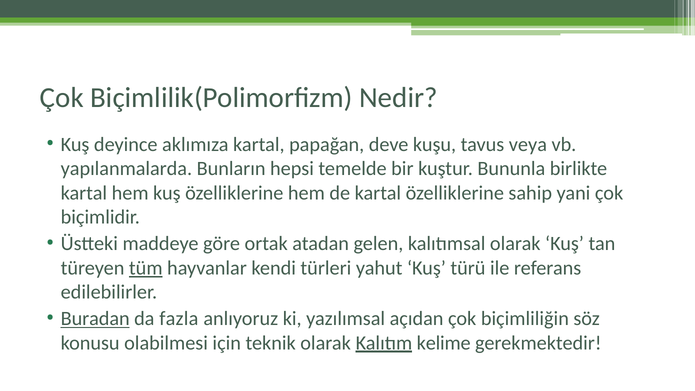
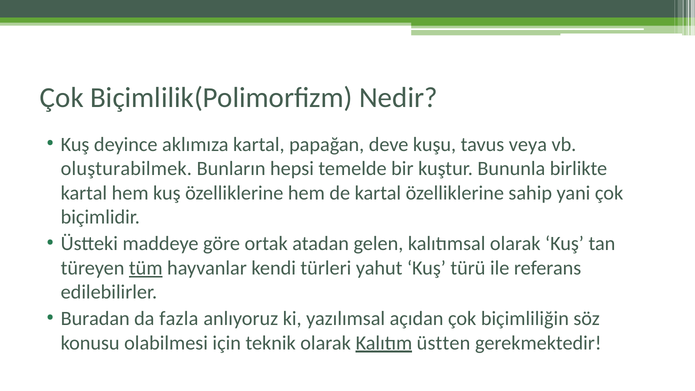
yapılanmalarda: yapılanmalarda -> oluşturabilmek (126, 169)
Buradan underline: present -> none (95, 319)
kelime: kelime -> üstten (444, 343)
